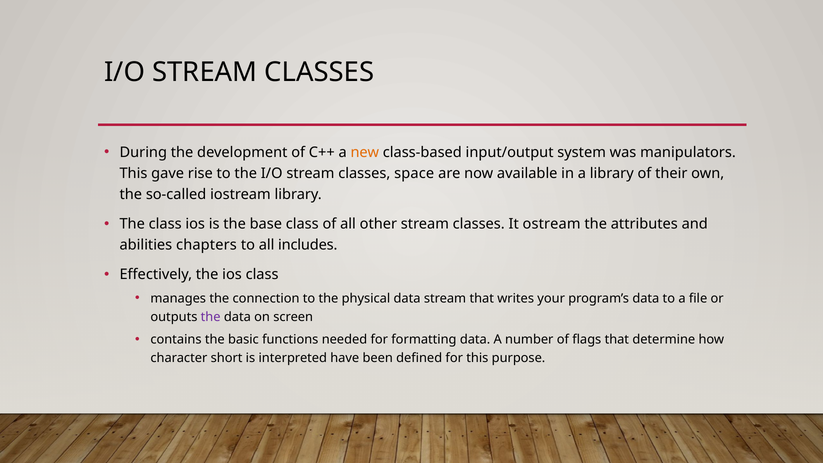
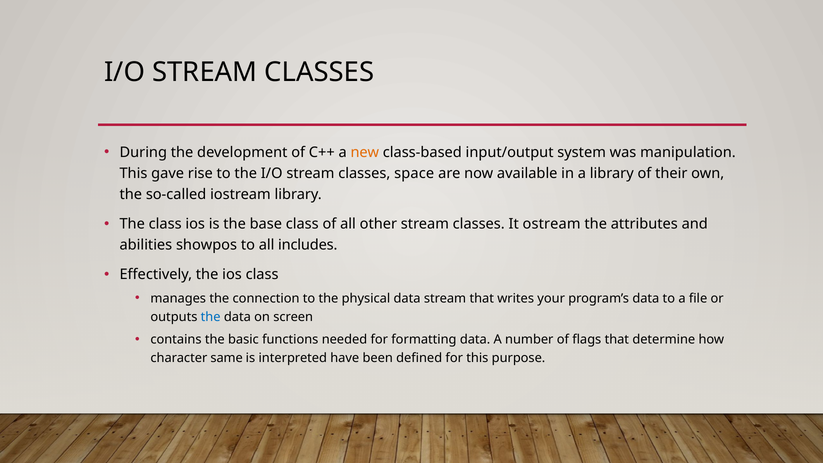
manipulators: manipulators -> manipulation (688, 152)
chapters: chapters -> showpos (207, 245)
the colour: purple -> blue (211, 317)
short: short -> same (227, 358)
